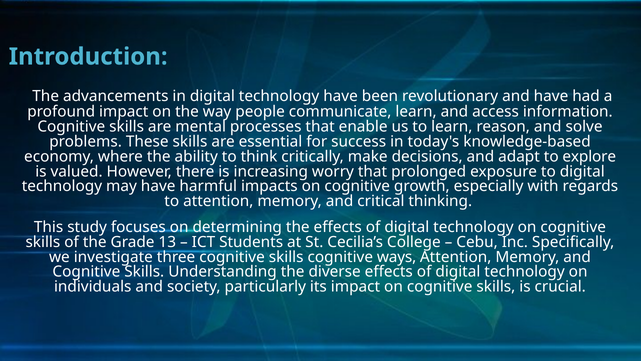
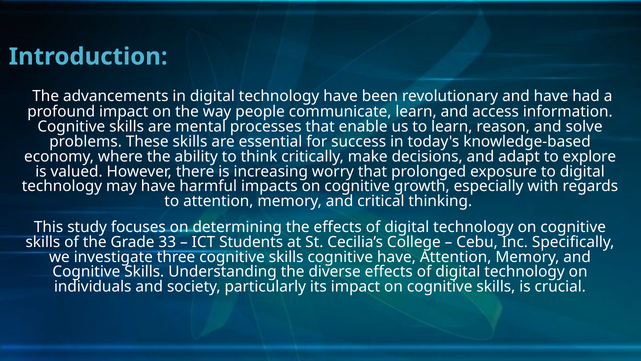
13: 13 -> 33 (167, 242)
cognitive ways: ways -> have (396, 257)
